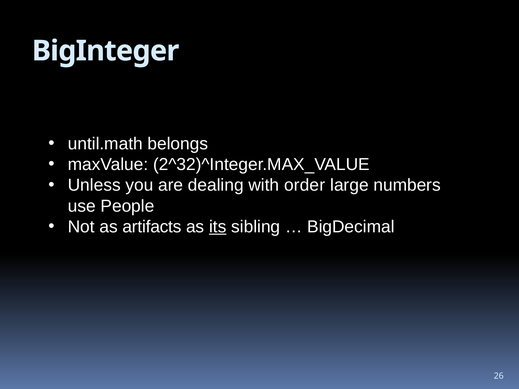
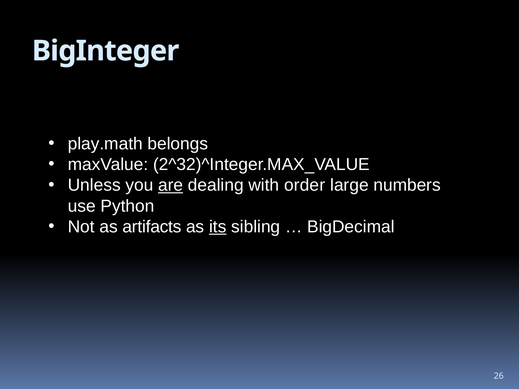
until.math: until.math -> play.math (105, 144)
are underline: none -> present (171, 185)
People: People -> Python (127, 206)
